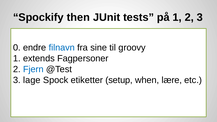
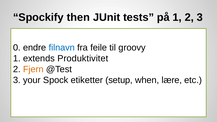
sine: sine -> feile (99, 48)
Fagpersoner: Fagpersoner -> Produktivitet (83, 58)
Fjern colour: blue -> orange (33, 69)
lage: lage -> your (32, 80)
